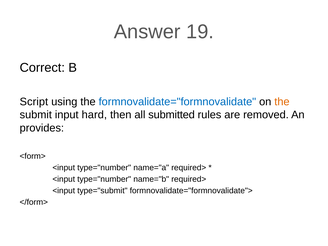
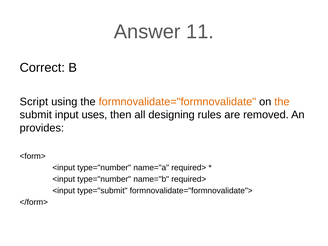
19: 19 -> 11 (200, 32)
formnovalidate="formnovalidate colour: blue -> orange (177, 102)
hard: hard -> uses (94, 115)
submitted: submitted -> designing (172, 115)
